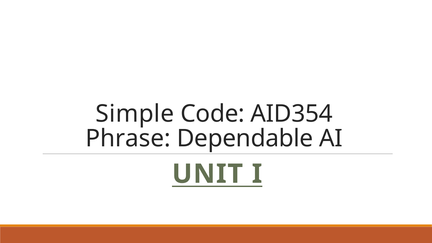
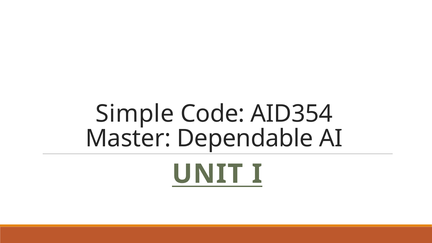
Phrase: Phrase -> Master (128, 139)
